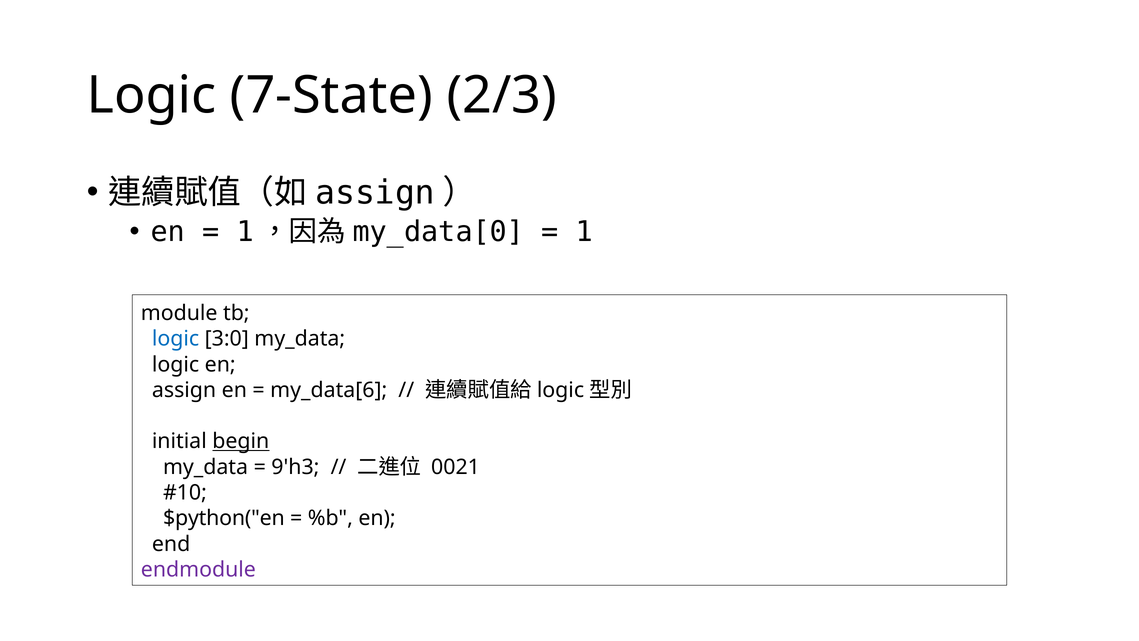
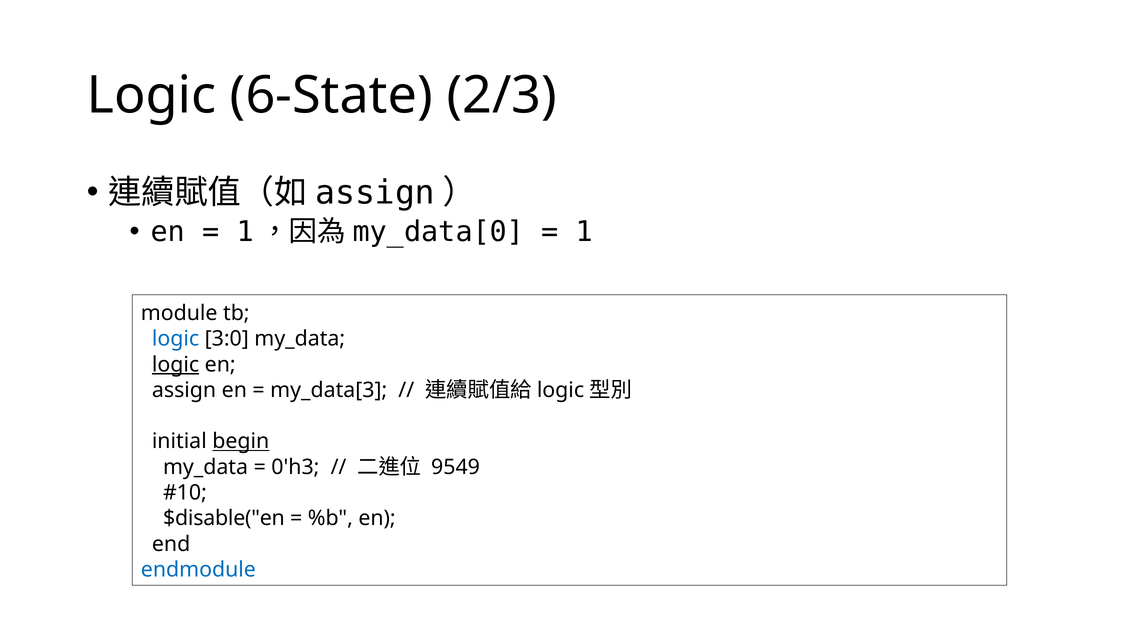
7-State: 7-State -> 6-State (331, 96)
logic underline: none -> present (176, 364)
my_data[6: my_data[6 -> my_data[3 (329, 390)
9'h3: 9'h3 -> 0'h3 (295, 467)
0021: 0021 -> 9549 (456, 467)
$python("en: $python("en -> $disable("en (224, 518)
endmodule colour: purple -> blue (198, 569)
